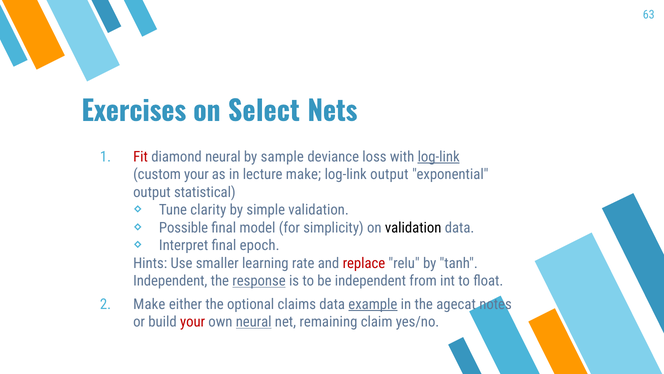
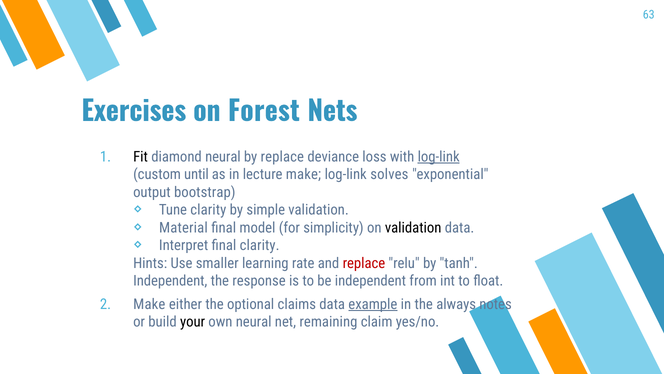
Select: Select -> Forest (264, 112)
Fit colour: red -> black (141, 157)
by sample: sample -> replace (282, 157)
custom your: your -> until (196, 174)
log-link output: output -> solves (389, 174)
statistical: statistical -> bootstrap (205, 192)
Possible: Possible -> Material (183, 227)
final epoch: epoch -> clarity (260, 245)
response underline: present -> none (259, 281)
agecat: agecat -> always (456, 304)
your colour: red -> black (193, 321)
neural underline: present -> none (254, 321)
